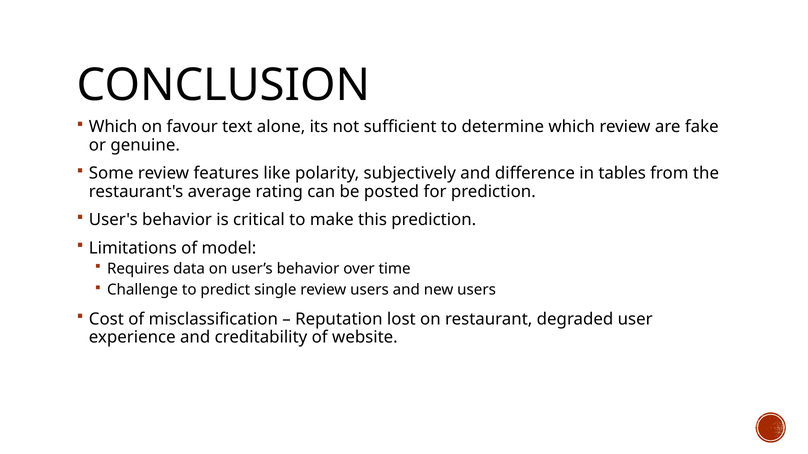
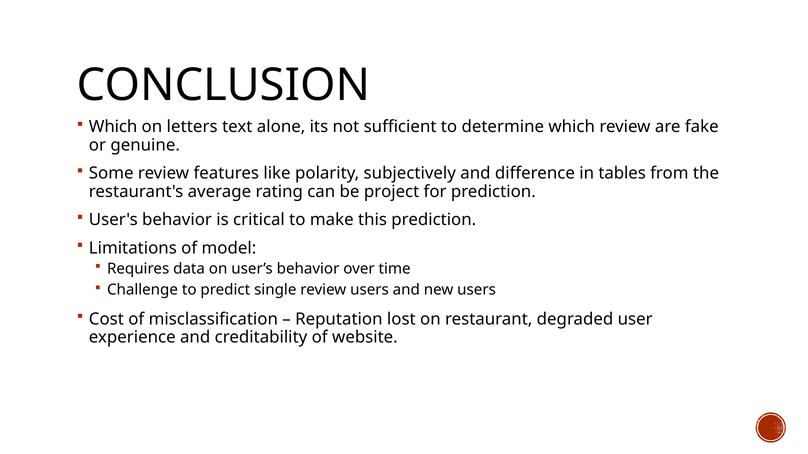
favour: favour -> letters (192, 127)
posted: posted -> project (392, 192)
